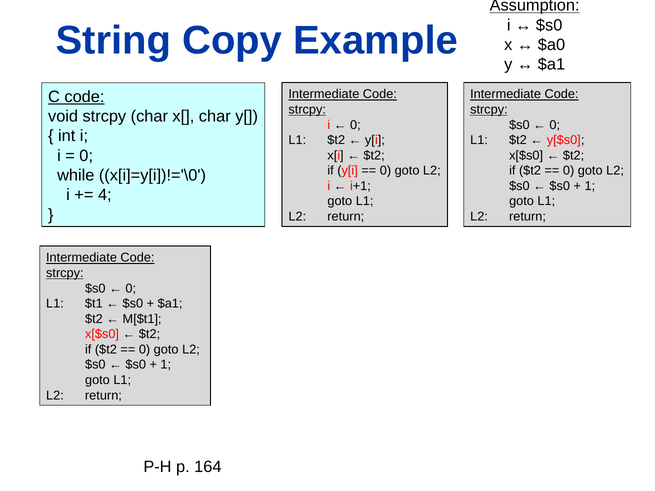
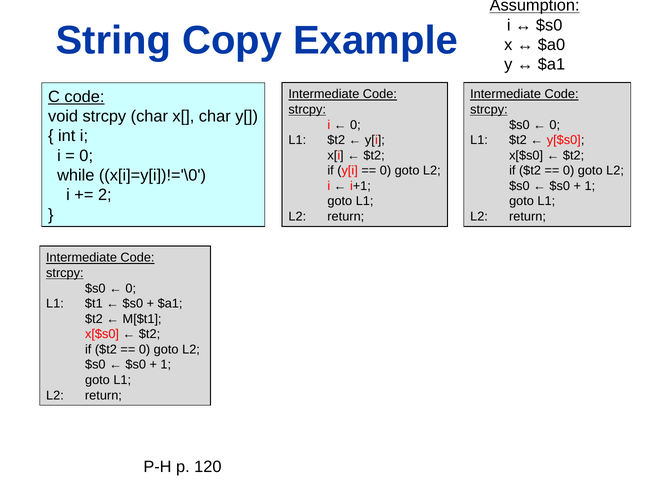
4: 4 -> 2 (105, 195)
164: 164 -> 120 (208, 467)
